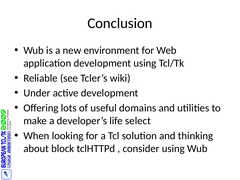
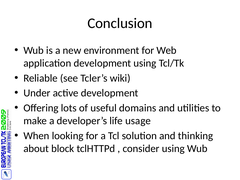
select: select -> usage (138, 121)
